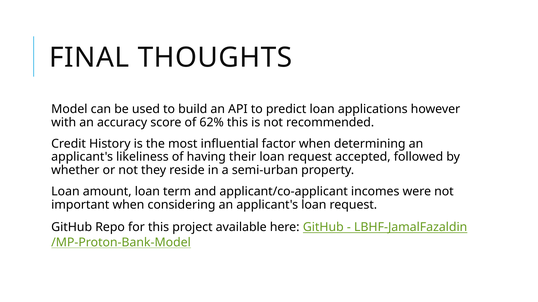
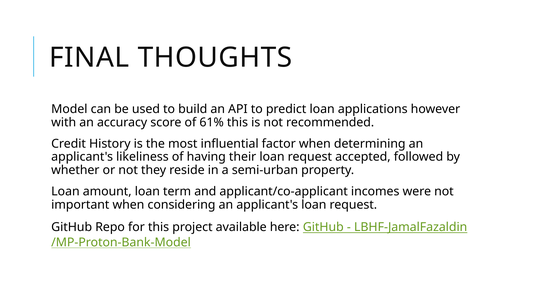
62%: 62% -> 61% (212, 123)
